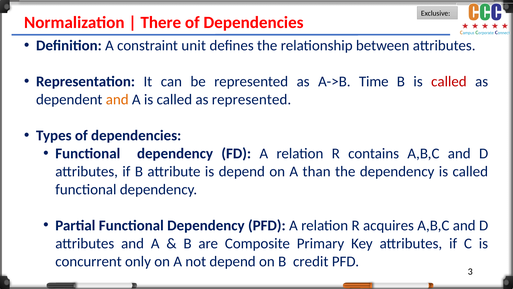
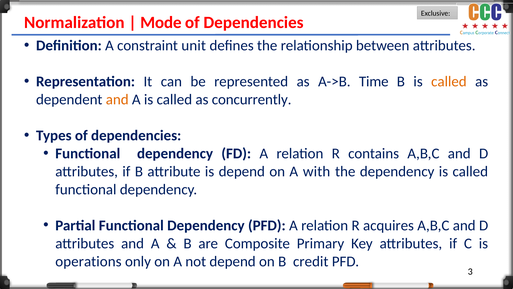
There: There -> Mode (161, 22)
called colour: red -> orange (449, 81)
as represented: represented -> concurrently (252, 99)
than: than -> with (317, 171)
concurrent: concurrent -> operations (88, 261)
